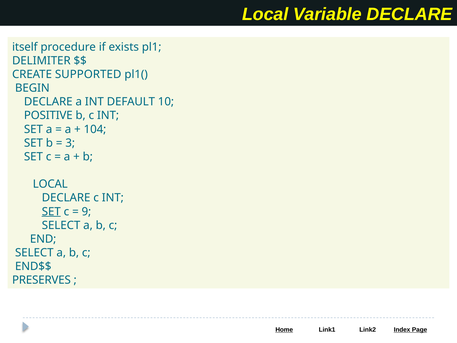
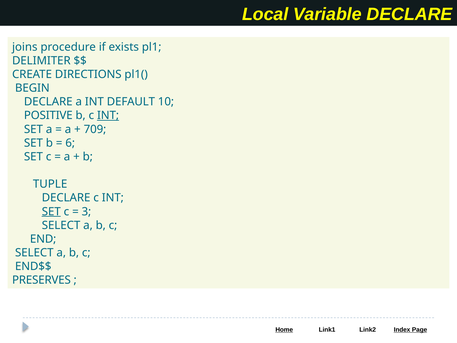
itself: itself -> joins (25, 47)
SUPPORTED: SUPPORTED -> DIRECTIONS (88, 74)
INT underline: none -> present (108, 115)
104: 104 -> 709 (95, 129)
3: 3 -> 6 (70, 143)
LOCAL: LOCAL -> TUPLE (50, 184)
9: 9 -> 3 (86, 211)
